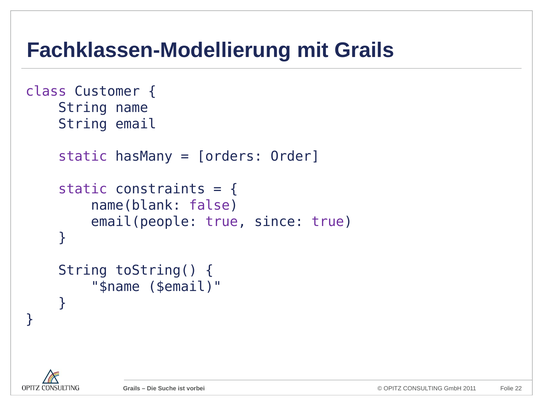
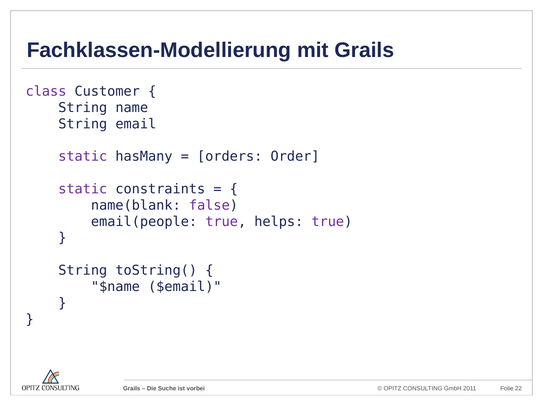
since: since -> helps (279, 222)
